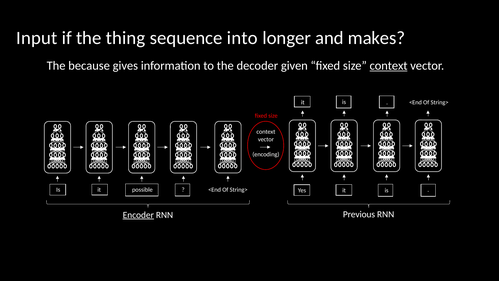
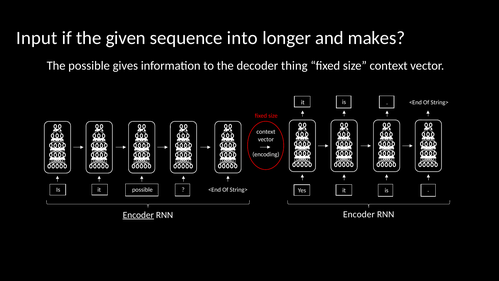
thing: thing -> given (126, 38)
The because: because -> possible (89, 66)
given: given -> thing (294, 66)
context underline: present -> none (389, 66)
Previous: Previous -> Encoder (359, 214)
